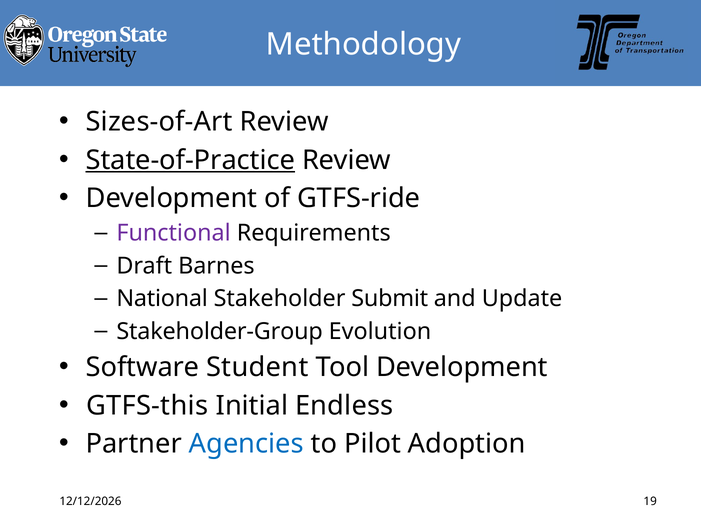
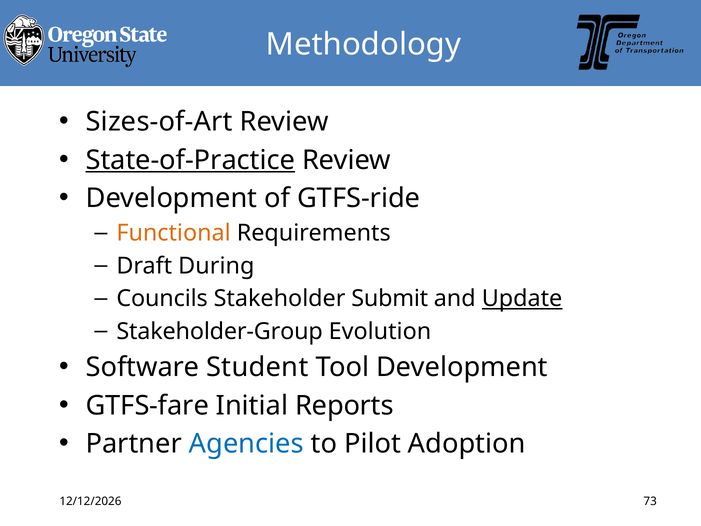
Functional colour: purple -> orange (174, 233)
Barnes: Barnes -> During (216, 266)
National: National -> Councils (162, 298)
Update underline: none -> present (522, 298)
GTFS-this: GTFS-this -> GTFS-fare (147, 405)
Endless: Endless -> Reports (344, 405)
19: 19 -> 73 (650, 501)
